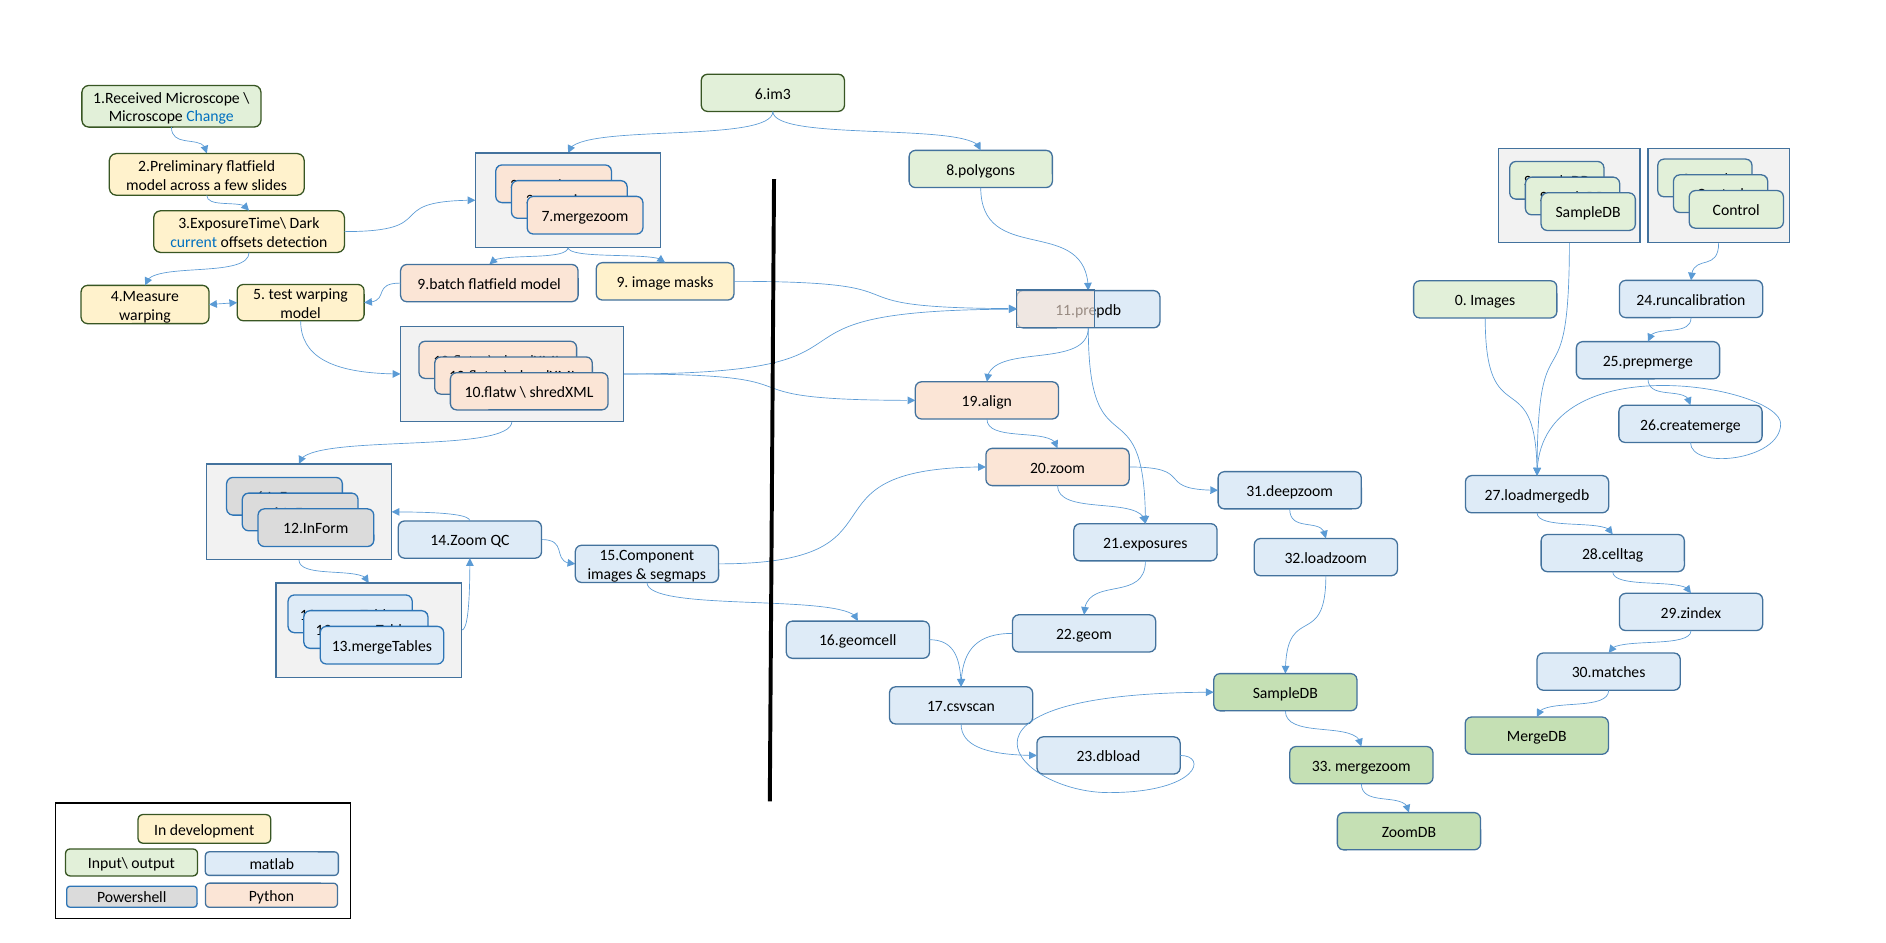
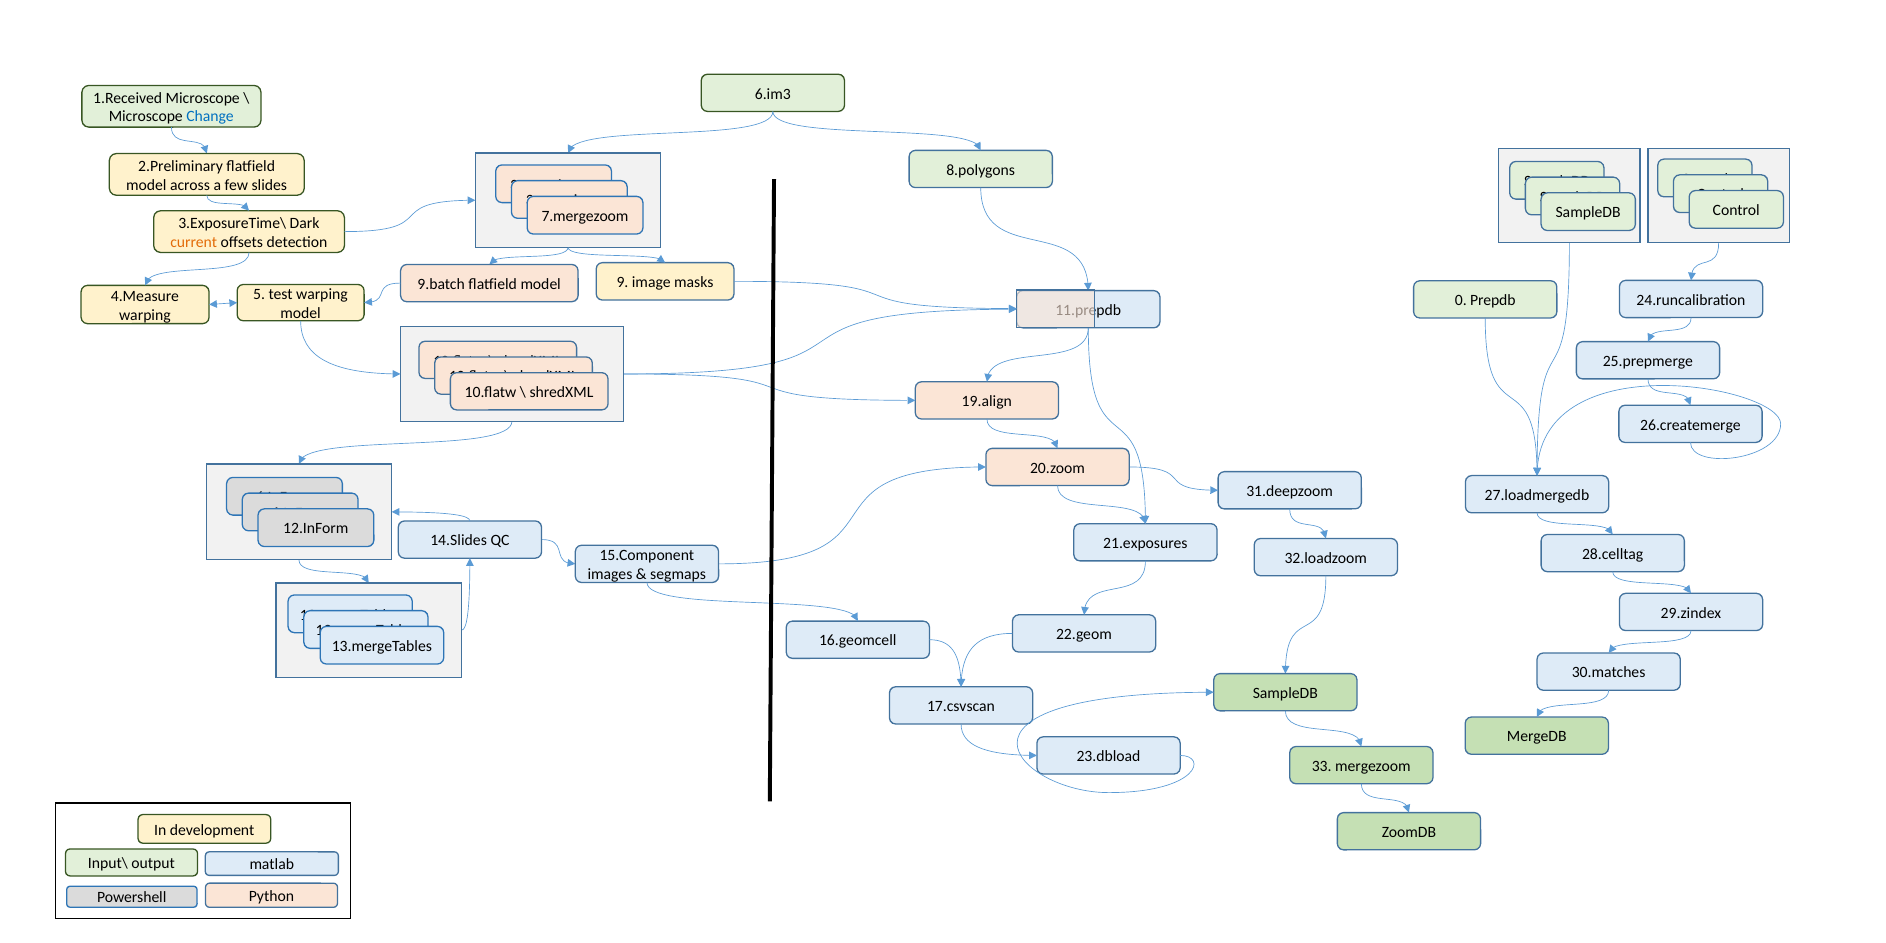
current colour: blue -> orange (194, 242)
0 Images: Images -> Prepdb (1493, 300)
14.Zoom: 14.Zoom -> 14.Slides (459, 541)
